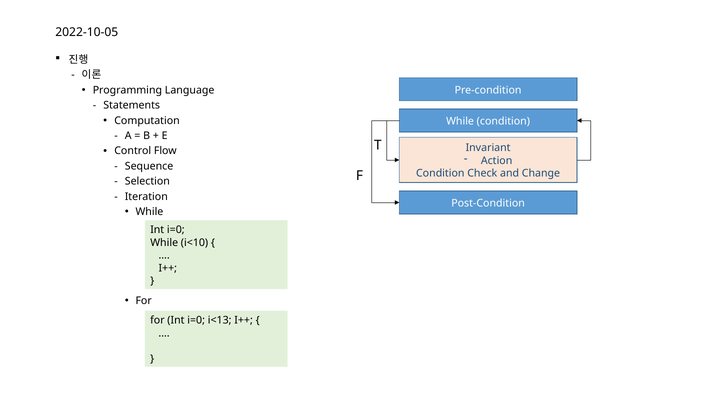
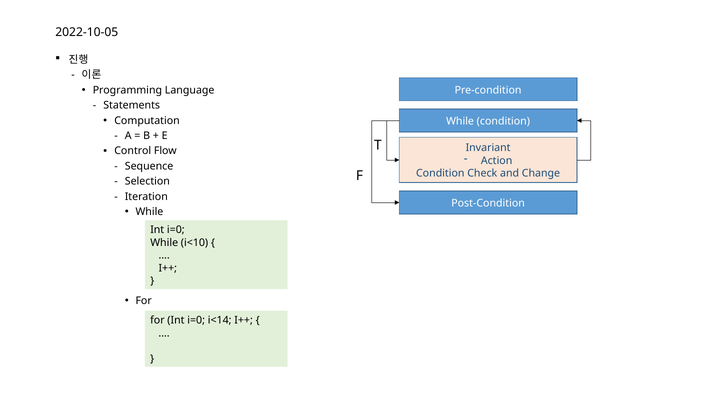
i<13: i<13 -> i<14 (220, 321)
